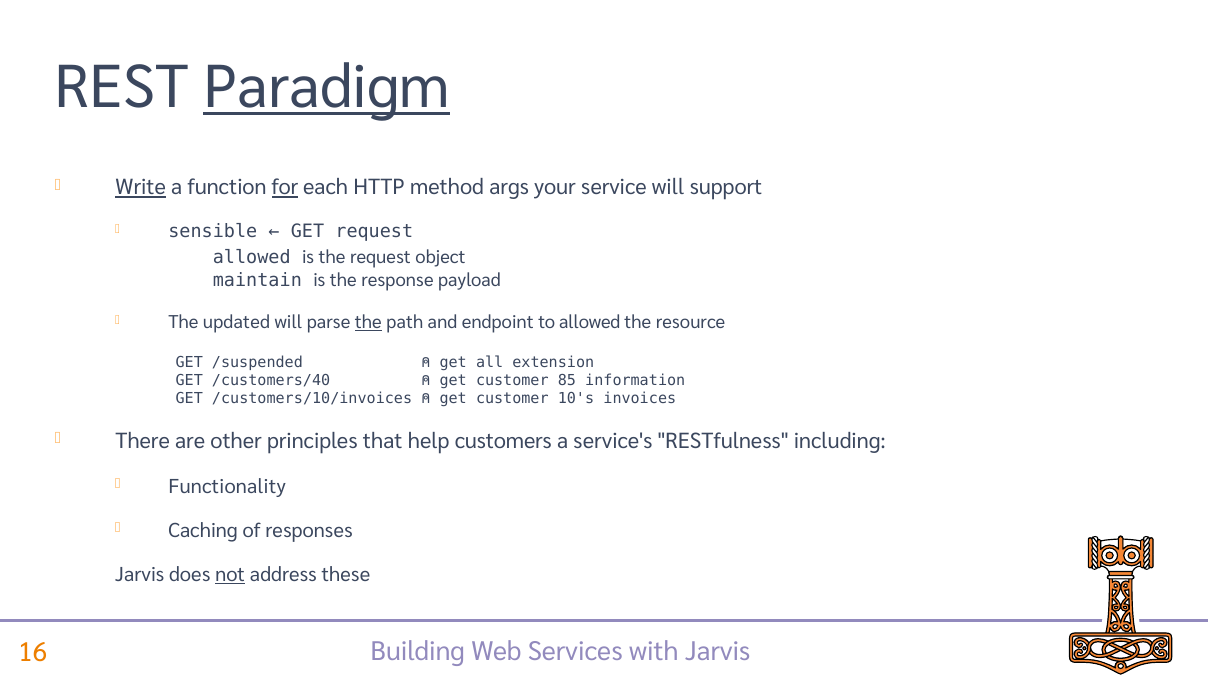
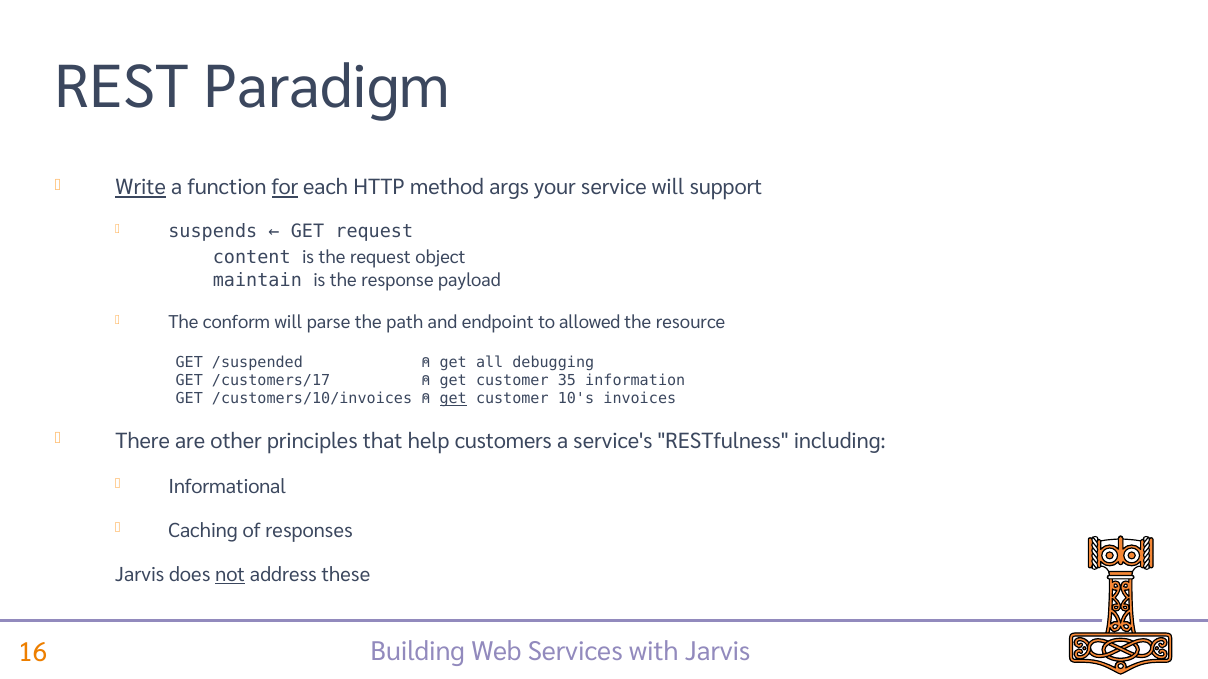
Paradigm underline: present -> none (327, 88)
sensible: sensible -> suspends (213, 232)
allowed: allowed -> content (252, 258)
updated: updated -> conform (237, 322)
the underline: present -> none (368, 322)
extension: extension -> debugging (553, 363)
/customers/40: /customers/40 -> /customers/17 (271, 381)
85: 85 -> 35 (567, 381)
get underline: none -> present (453, 399)
Functionality: Functionality -> Informational (227, 487)
